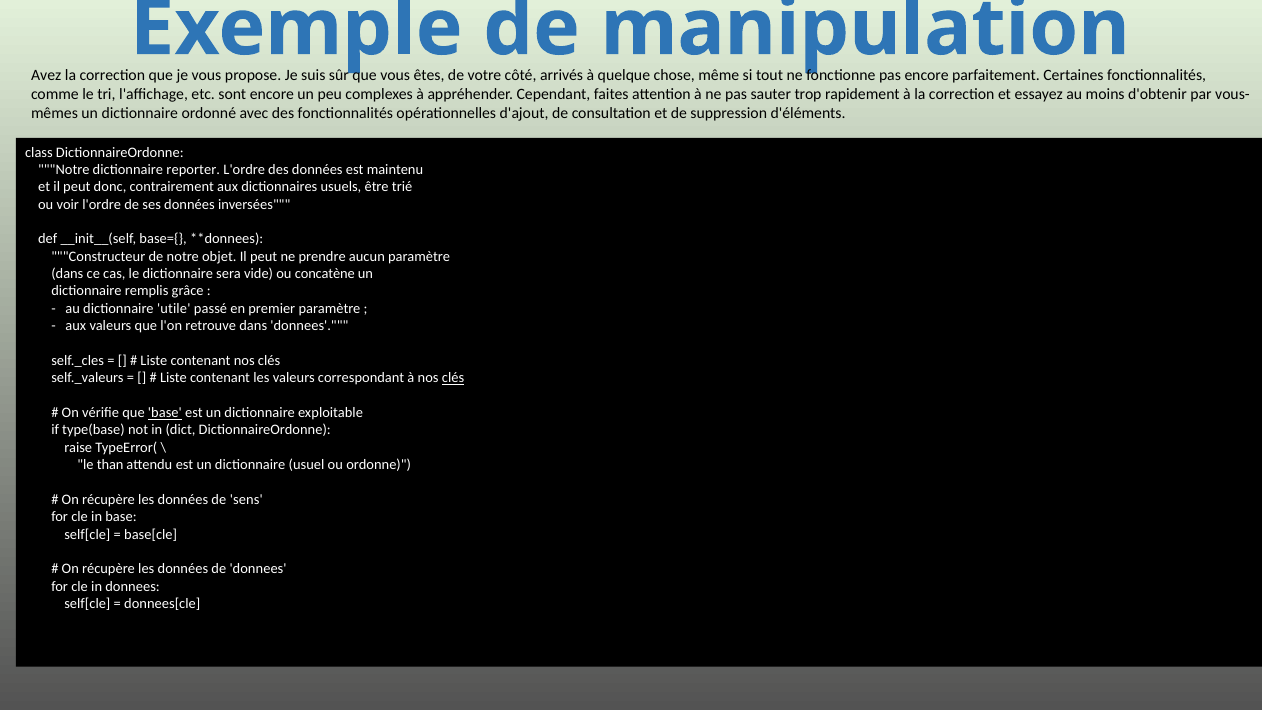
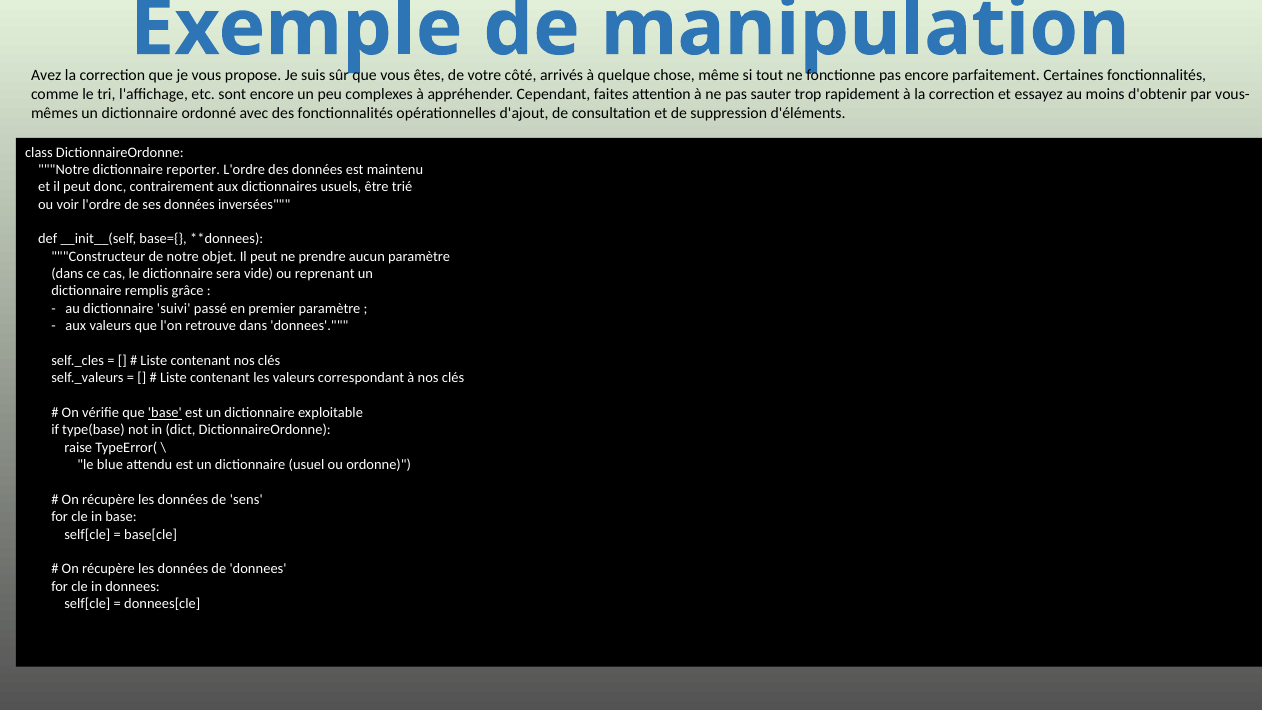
concatène: concatène -> reprenant (325, 274)
utile: utile -> suivi (174, 309)
clés underline: present -> none (453, 378)
than: than -> blue (110, 465)
